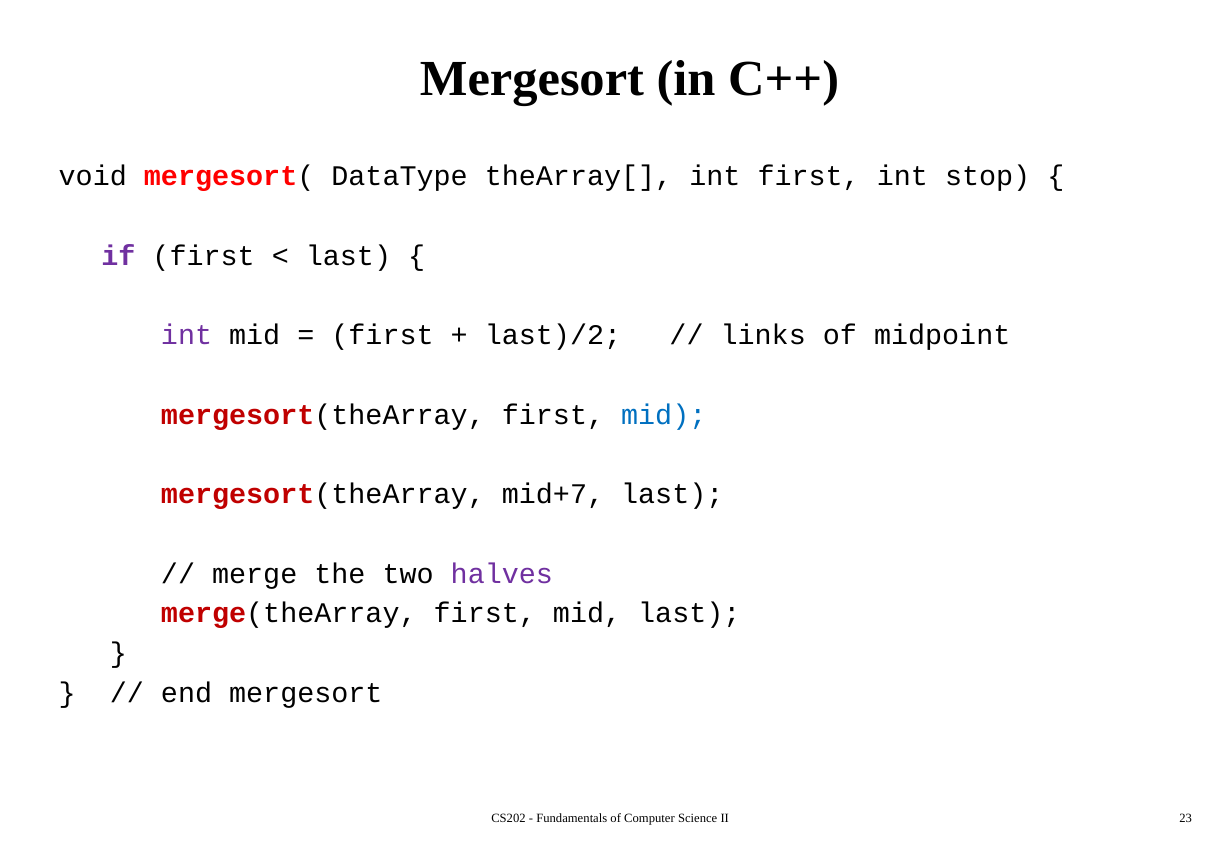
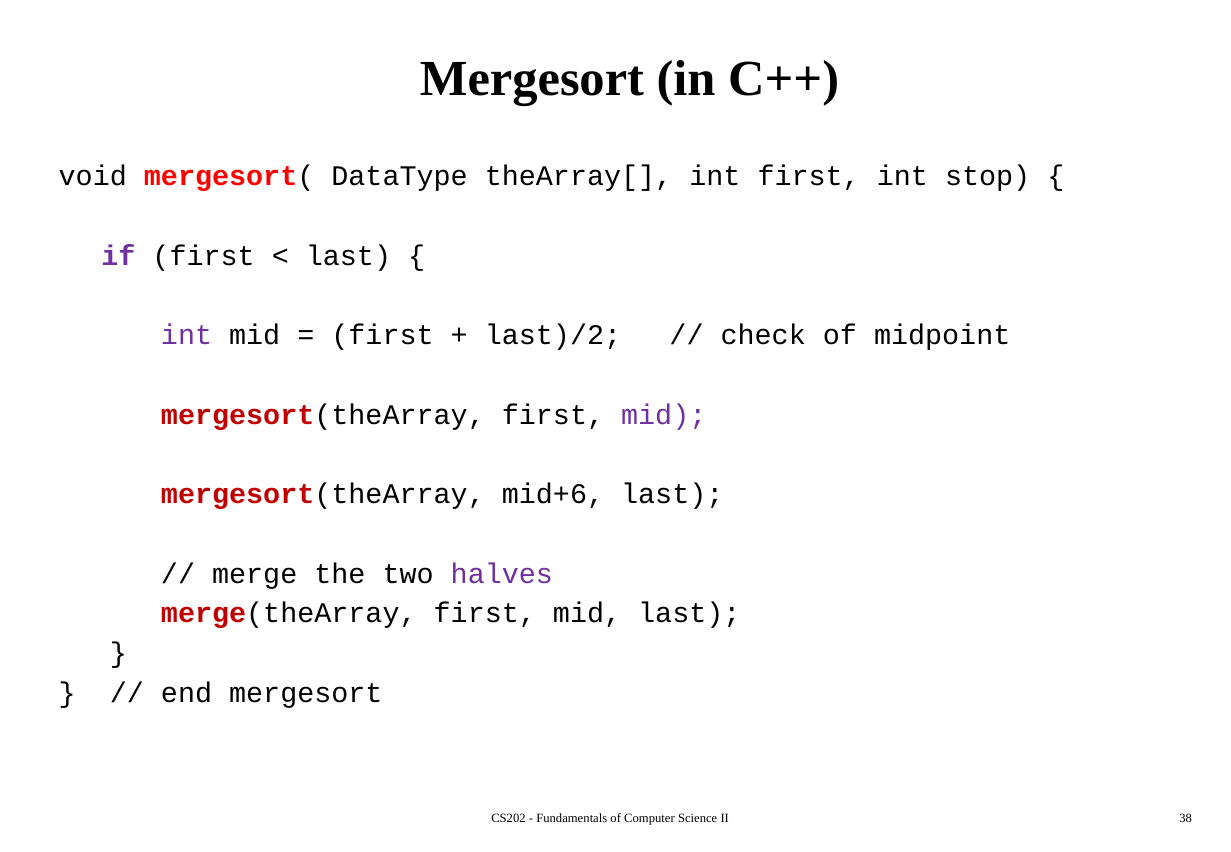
links: links -> check (763, 335)
mid colour: blue -> purple (664, 415)
mid+7: mid+7 -> mid+6 (553, 494)
23: 23 -> 38 (1186, 819)
